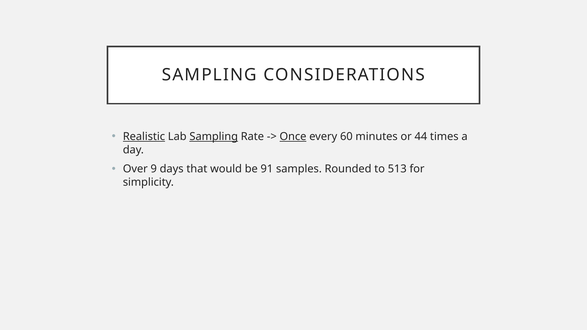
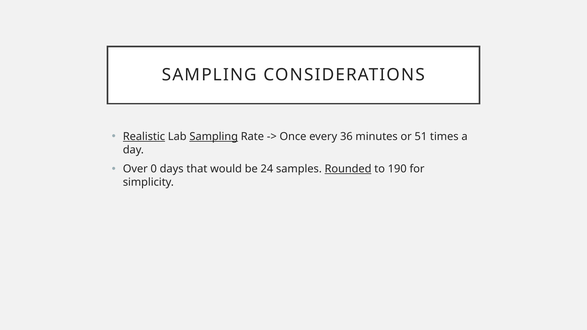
Once underline: present -> none (293, 137)
60: 60 -> 36 (346, 137)
44: 44 -> 51 (421, 137)
9: 9 -> 0 (154, 169)
91: 91 -> 24 (267, 169)
Rounded underline: none -> present (348, 169)
513: 513 -> 190 (397, 169)
